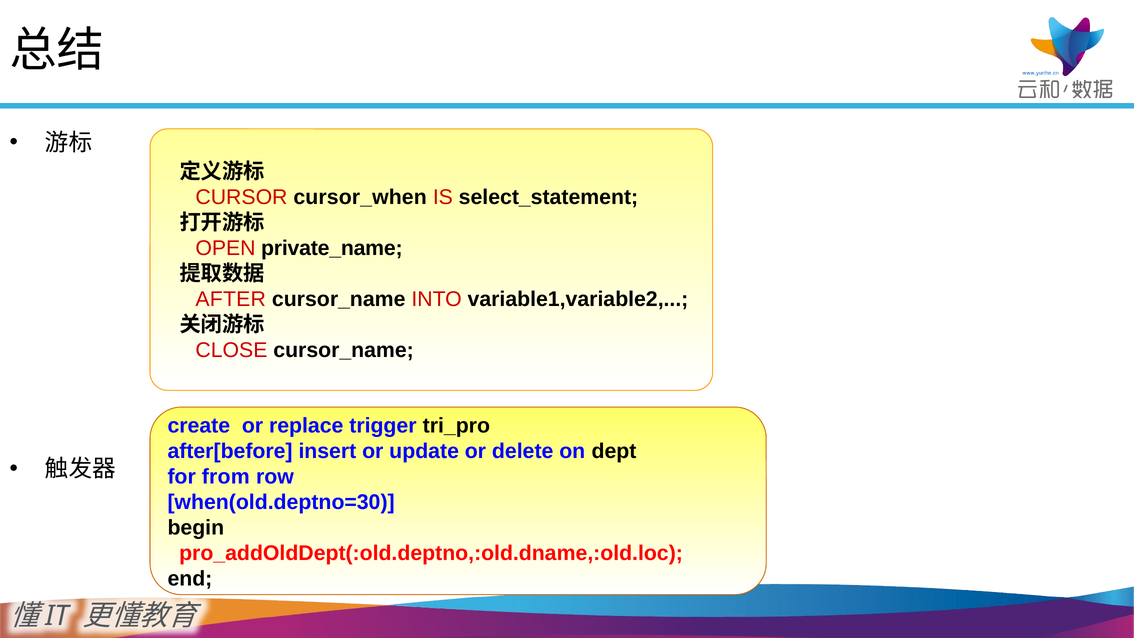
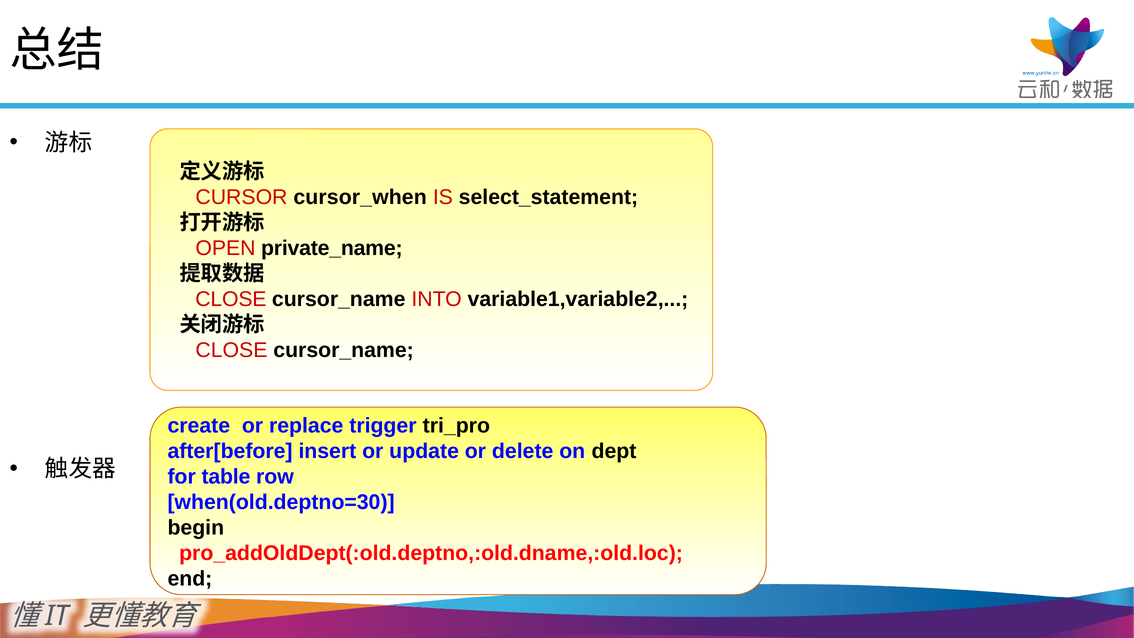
AFTER: AFTER -> CLOSE (231, 299)
from: from -> table (226, 477)
